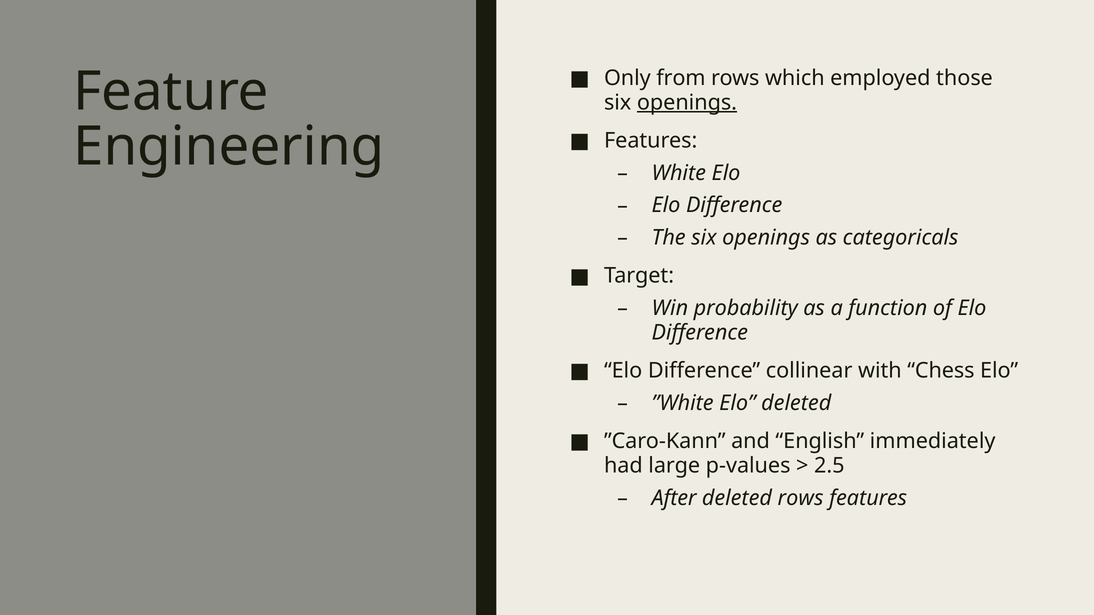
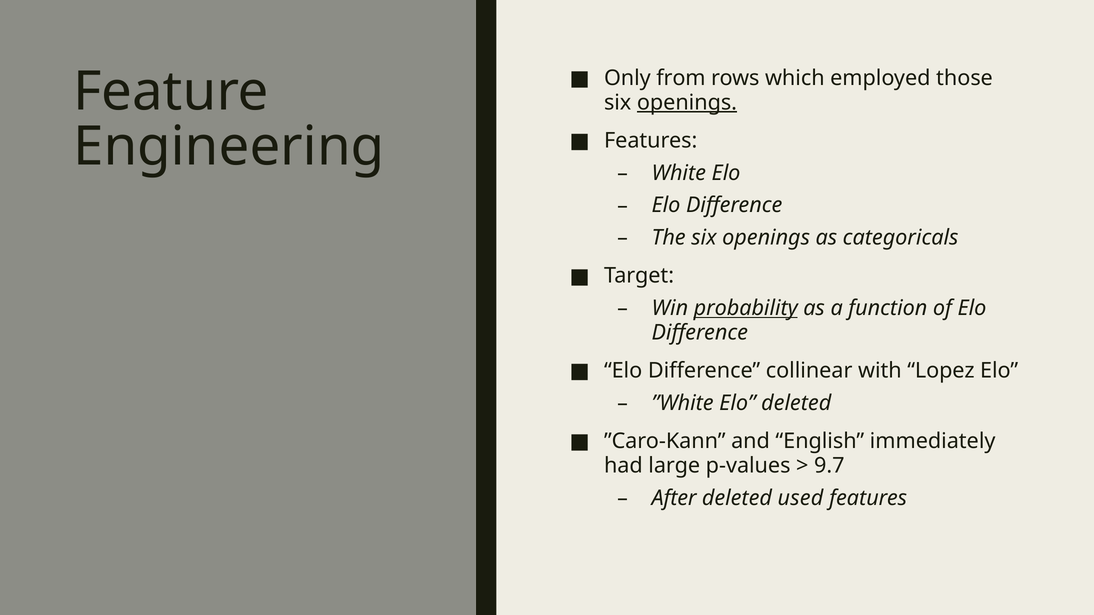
probability underline: none -> present (746, 308)
Chess: Chess -> Lopez (941, 371)
2.5: 2.5 -> 9.7 (829, 466)
deleted rows: rows -> used (800, 498)
